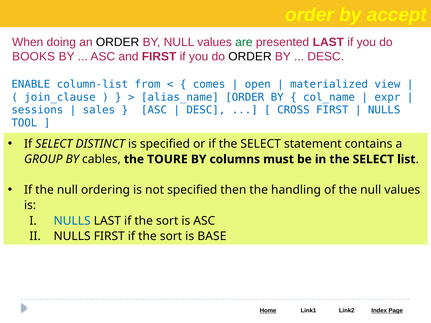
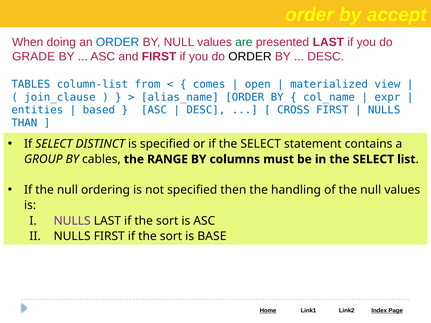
ORDER colour: black -> blue (118, 42)
BOOKS: BOOKS -> GRADE (34, 57)
ENABLE: ENABLE -> TABLES (31, 84)
sessions: sessions -> entities (37, 110)
sales: sales -> based (99, 110)
TOOL: TOOL -> THAN (24, 123)
TOURE: TOURE -> RANGE (168, 159)
NULLS colour: blue -> purple (72, 221)
